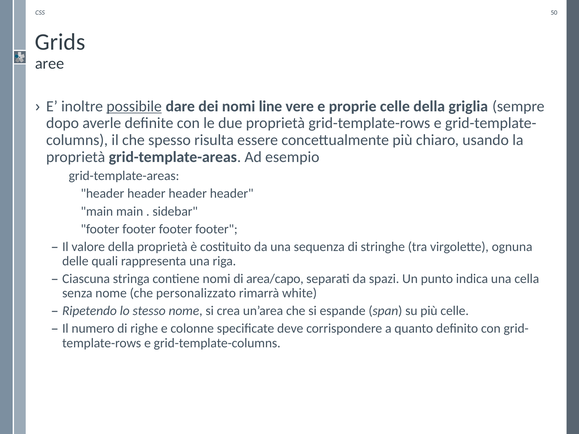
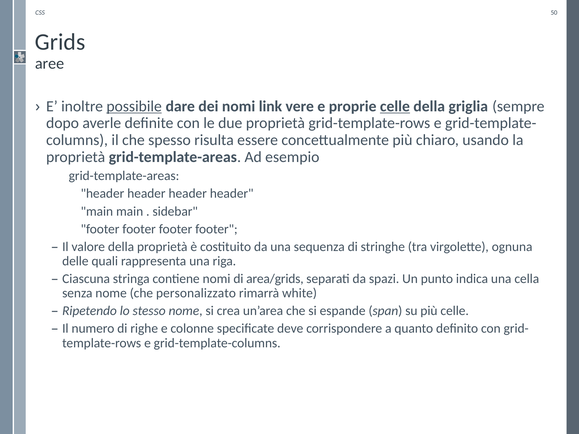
line: line -> link (270, 106)
celle underline: none -> present (395, 106)
area/capo: area/capo -> area/grids (275, 279)
